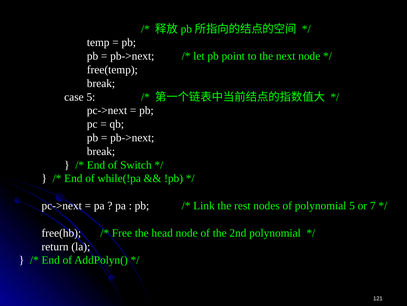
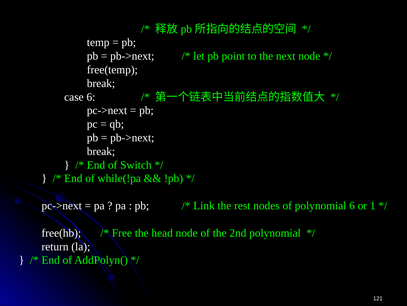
case 5: 5 -> 6 (91, 97)
polynomial 5: 5 -> 6 (352, 205)
7: 7 -> 1 (373, 205)
